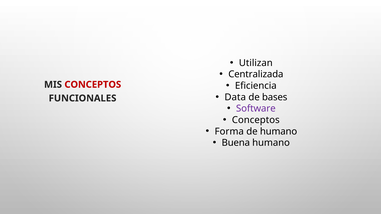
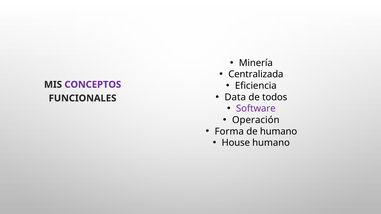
Utilizan: Utilizan -> Minería (256, 63)
CONCEPTOS colour: red -> purple (93, 85)
bases: bases -> todos (275, 97)
Conceptos: Conceptos -> Operación (256, 120)
Buena: Buena -> House (236, 143)
